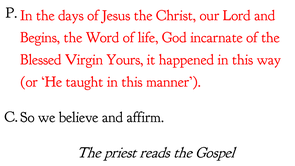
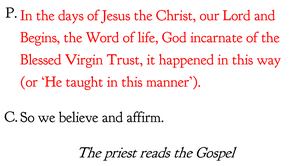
Yours: Yours -> Trust (125, 60)
